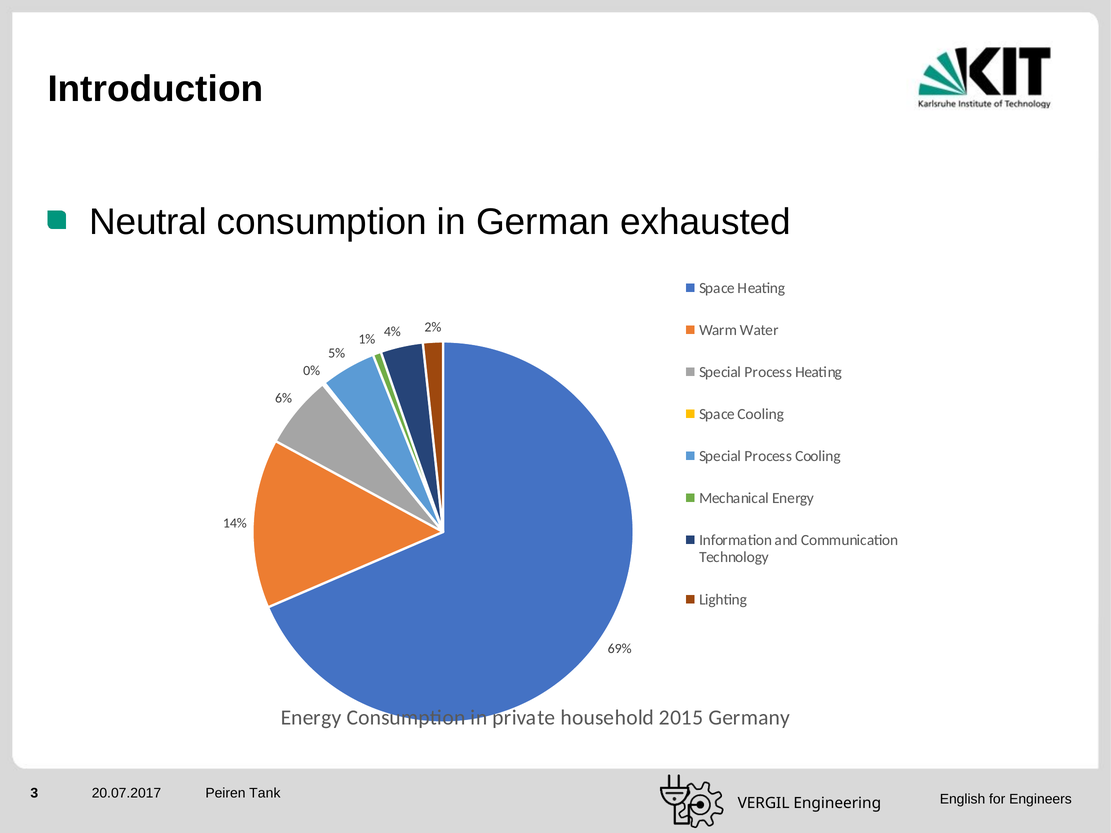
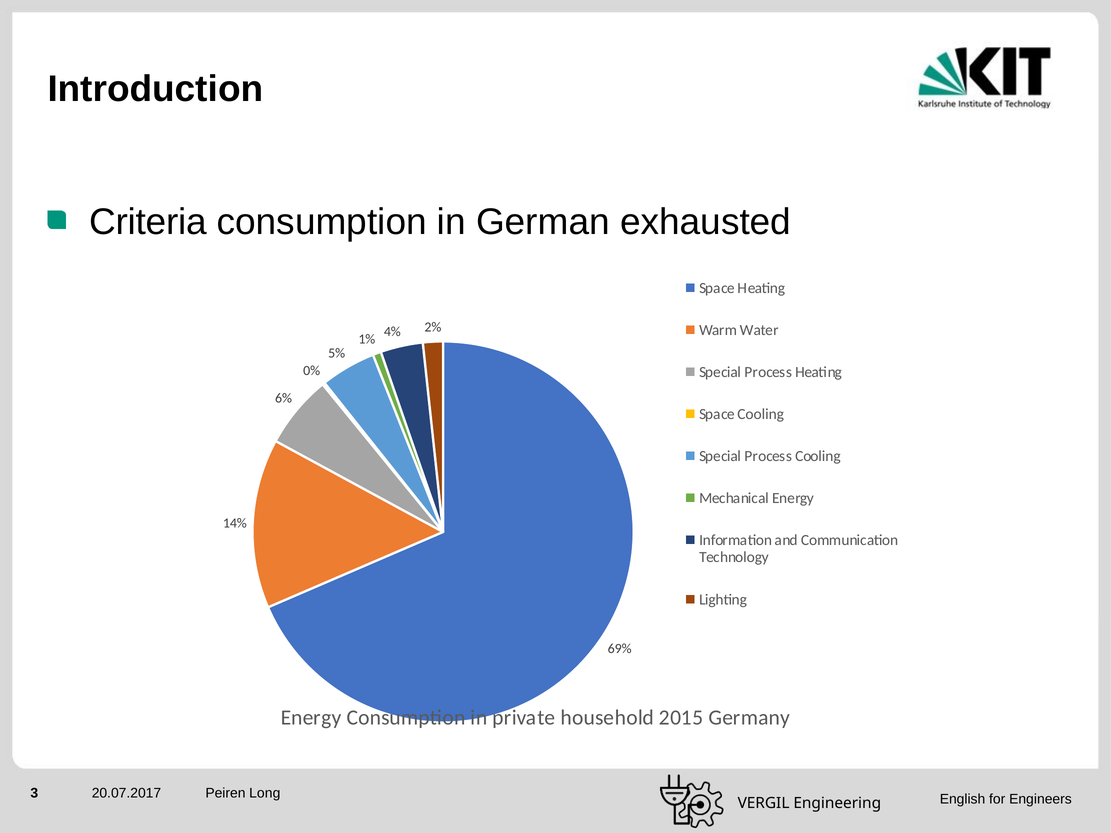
Neutral: Neutral -> Criteria (148, 222)
Tank: Tank -> Long (265, 794)
